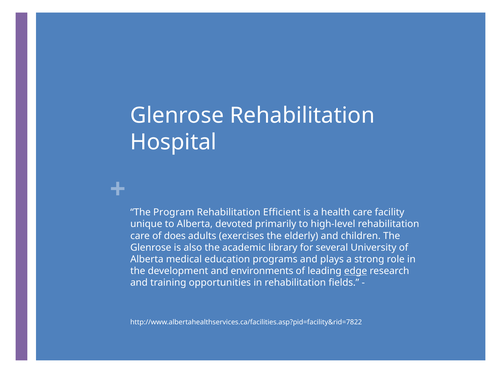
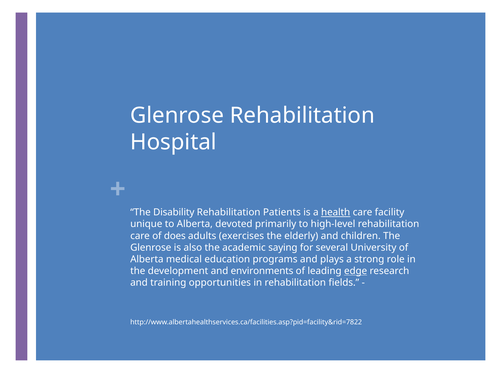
Program: Program -> Disability (174, 212)
Efficient: Efficient -> Patients (282, 212)
health underline: none -> present (336, 212)
library: library -> saying (283, 247)
